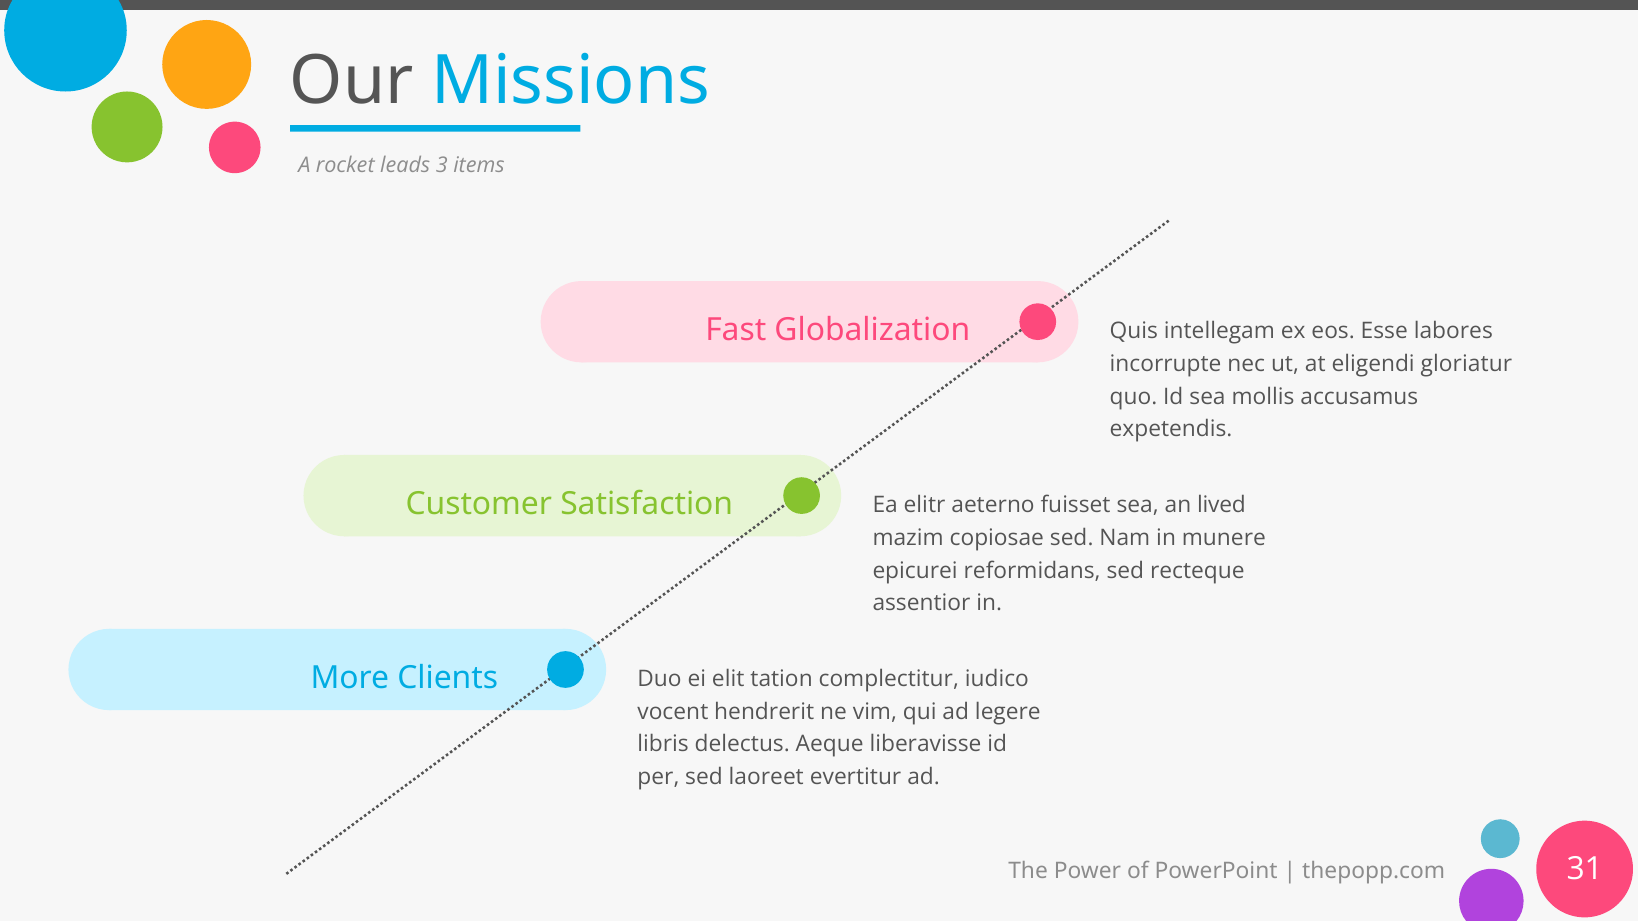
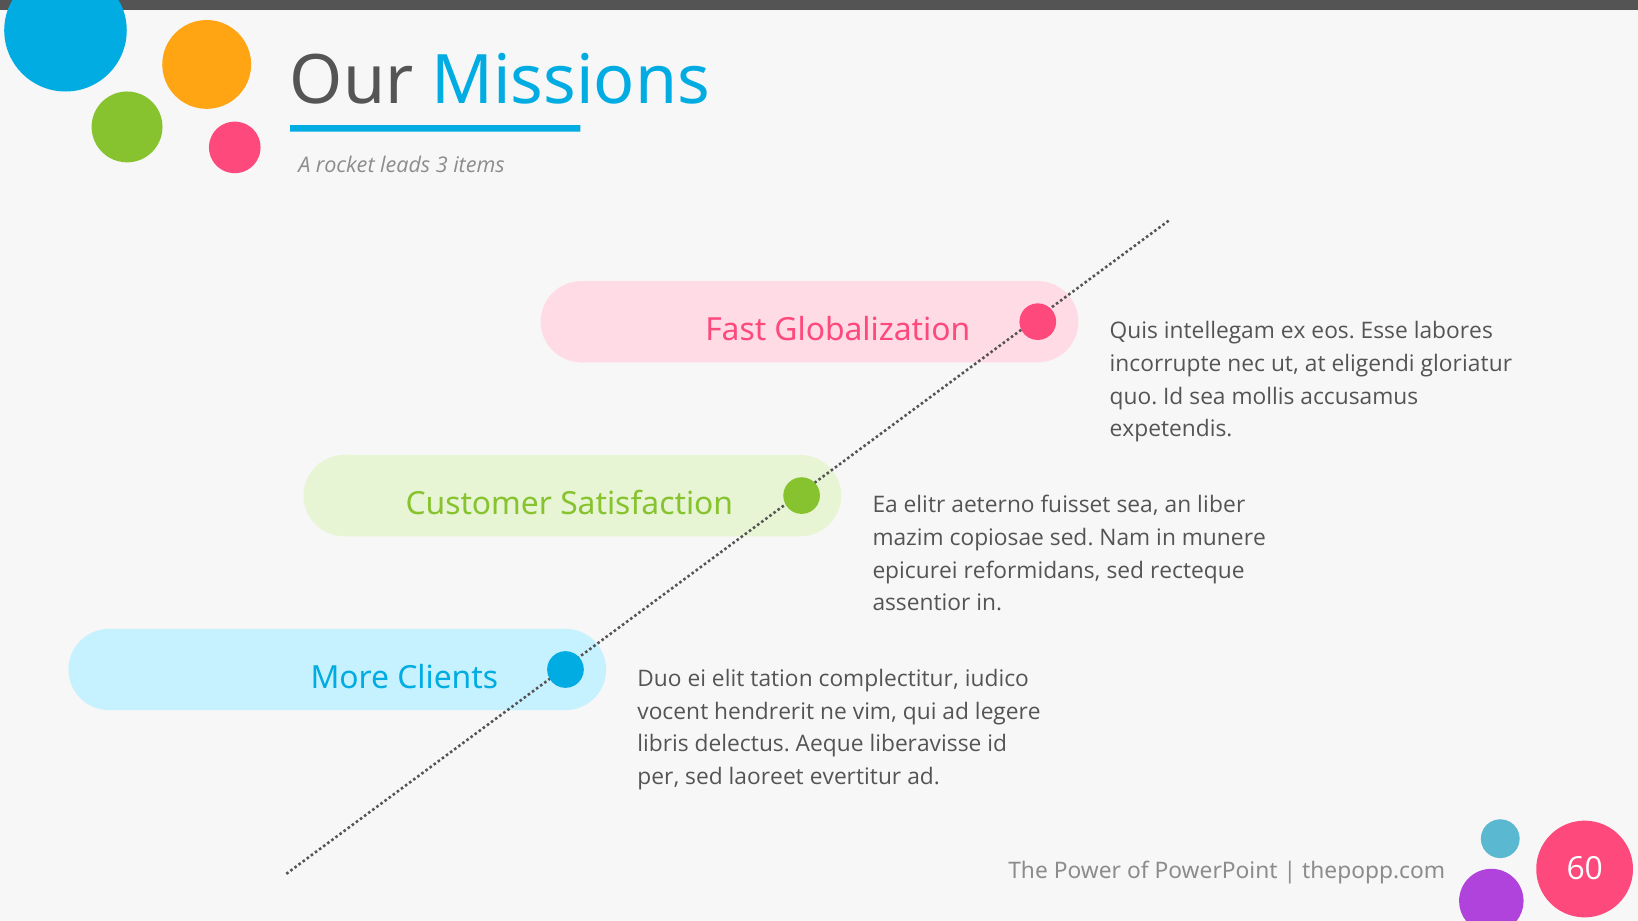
lived: lived -> liber (1221, 505)
31: 31 -> 60 (1585, 869)
